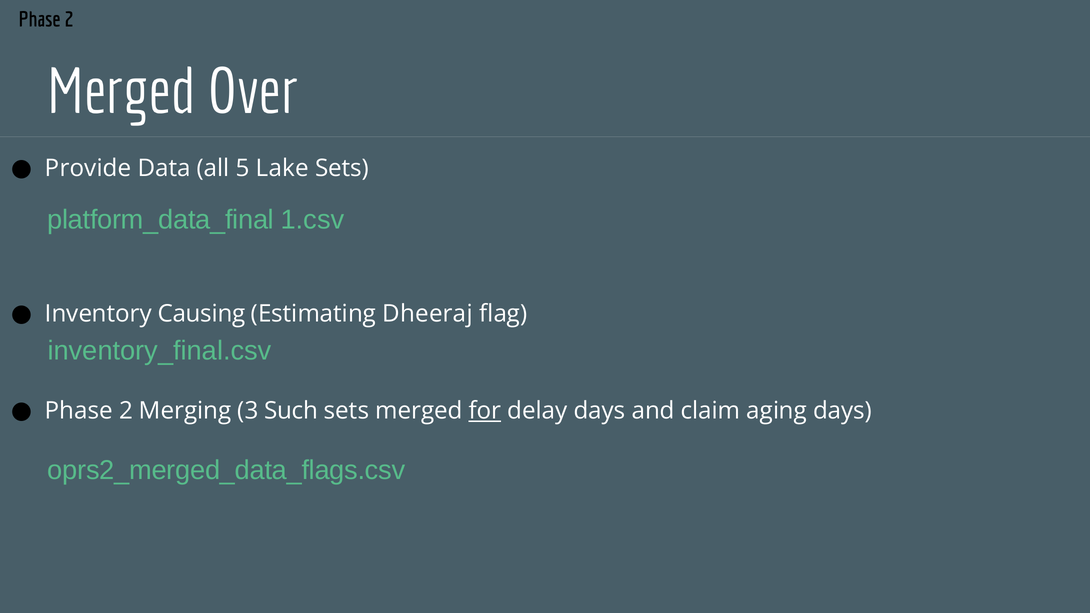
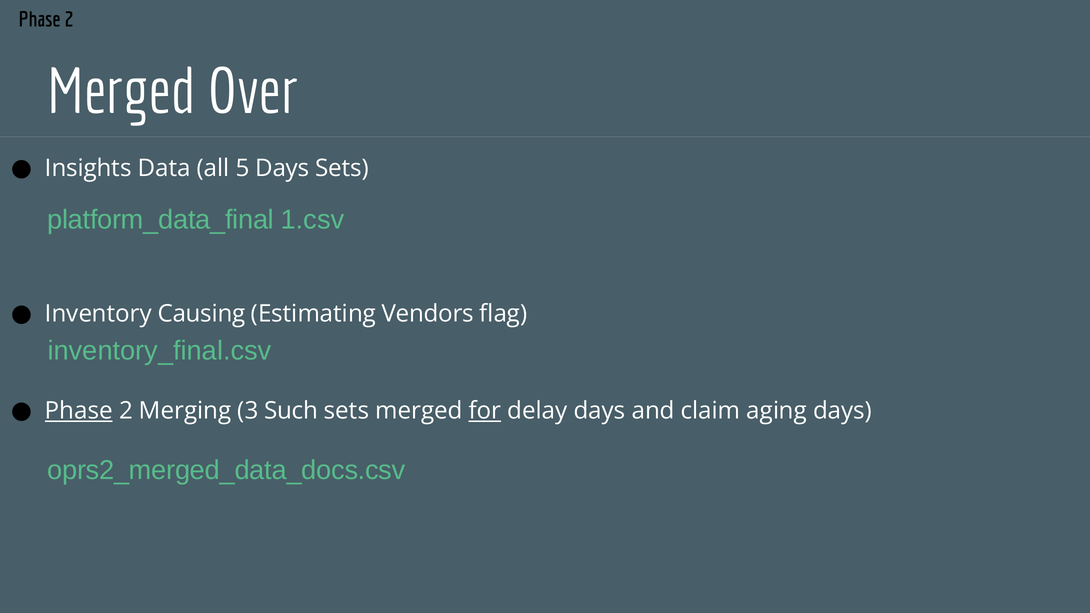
Provide: Provide -> Insights (88, 168)
5 Lake: Lake -> Days (282, 168)
Dheeraj: Dheeraj -> Vendors (428, 314)
Phase underline: none -> present (79, 411)
oprs2_merged_data_flags.csv: oprs2_merged_data_flags.csv -> oprs2_merged_data_docs.csv (226, 470)
